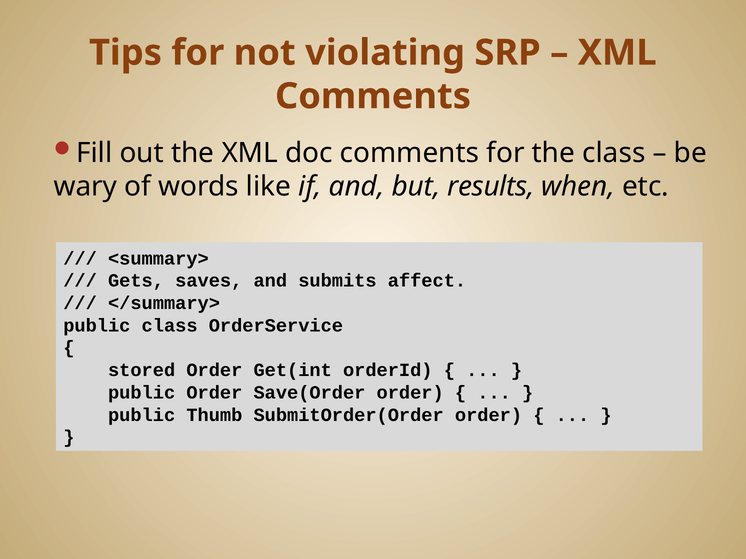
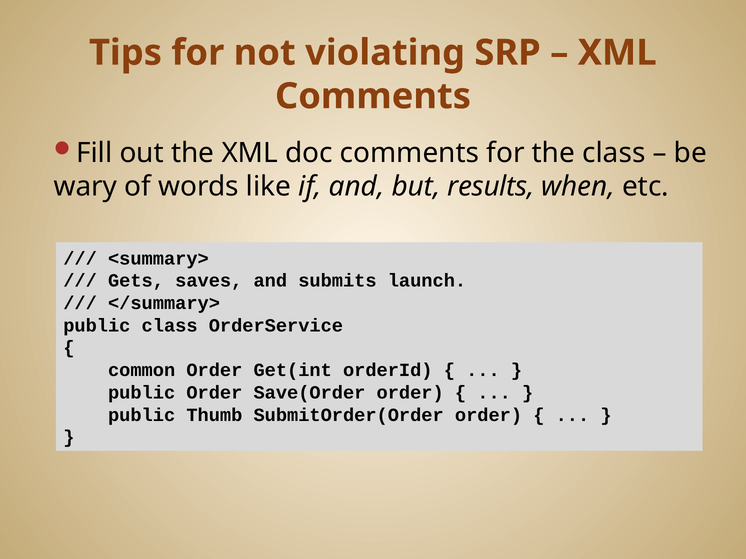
affect: affect -> launch (427, 281)
stored: stored -> common (142, 370)
